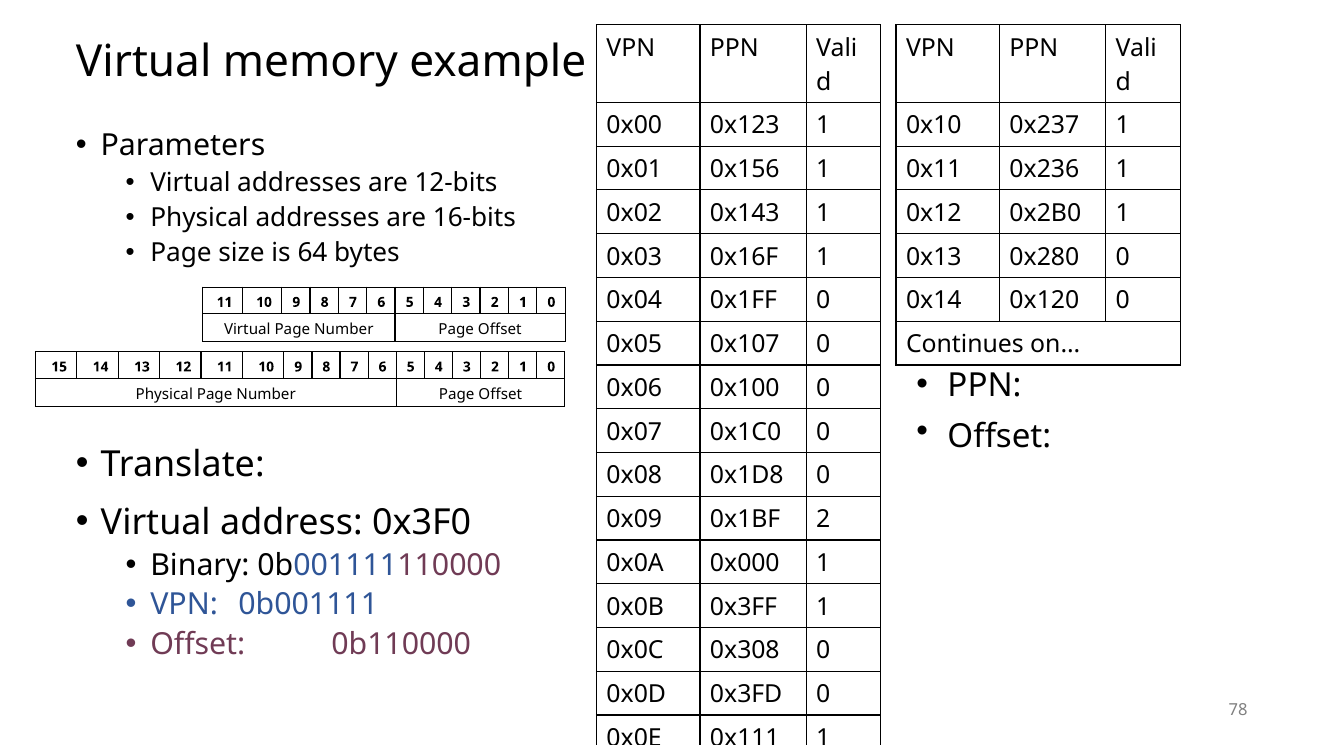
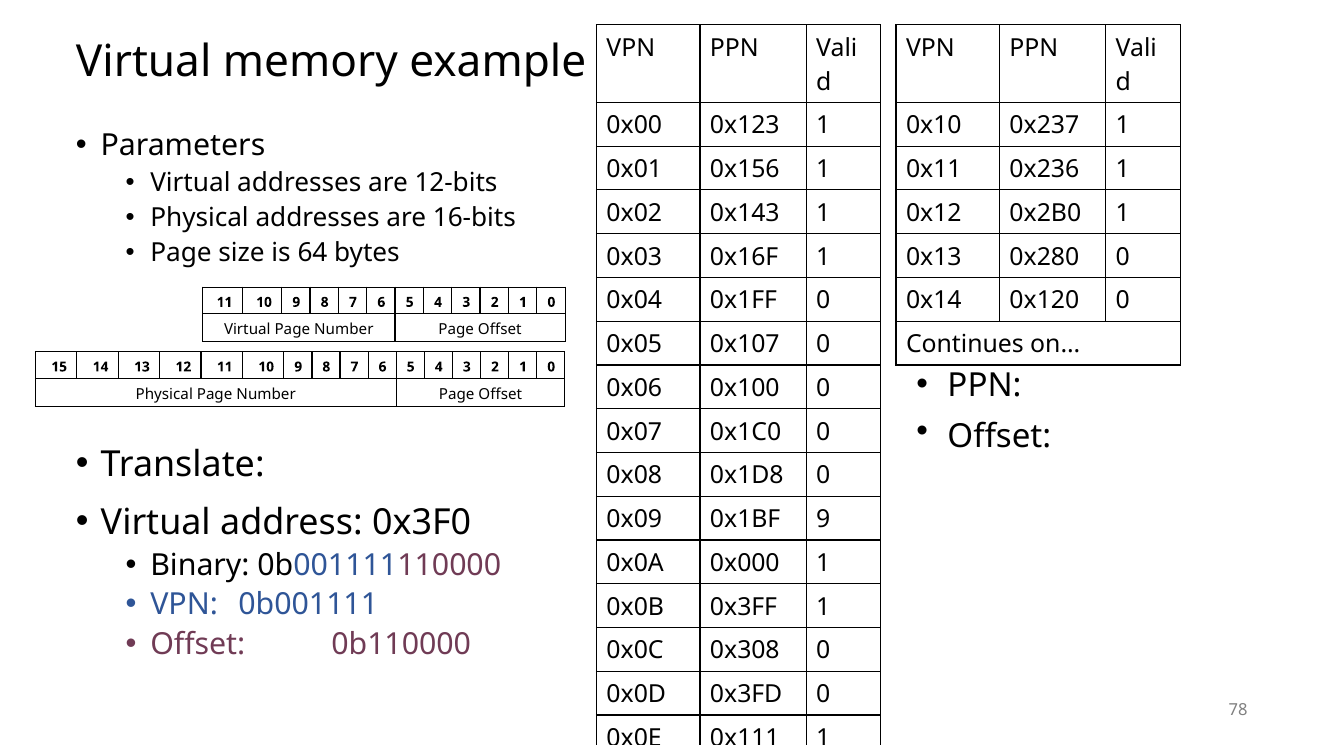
0x1BF 2: 2 -> 9 (823, 519)
